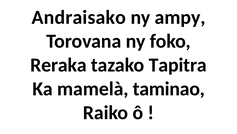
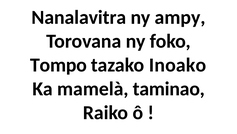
Andraisako: Andraisako -> Nanalavitra (79, 17)
Reraka: Reraka -> Tompo (58, 65)
Tapitra: Tapitra -> Inoako (178, 65)
